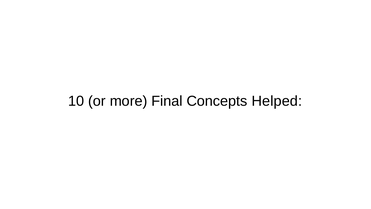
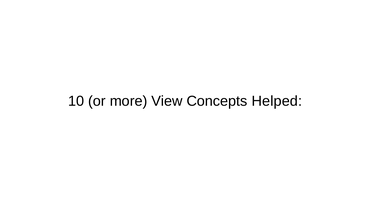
Final: Final -> View (167, 101)
